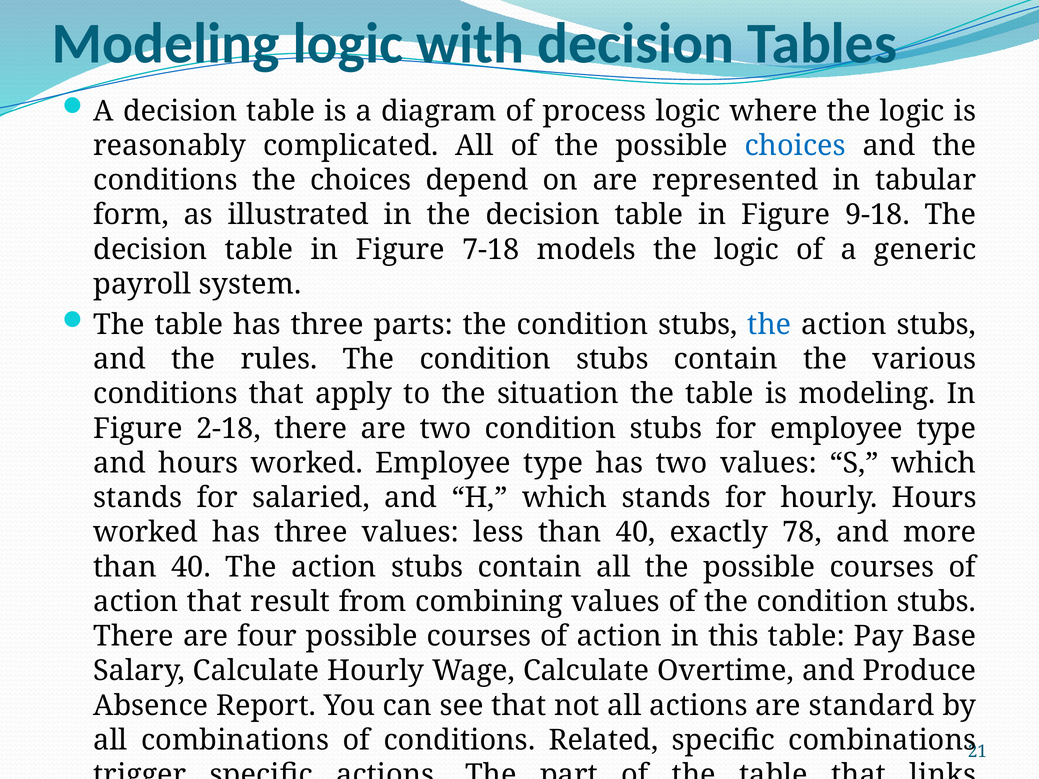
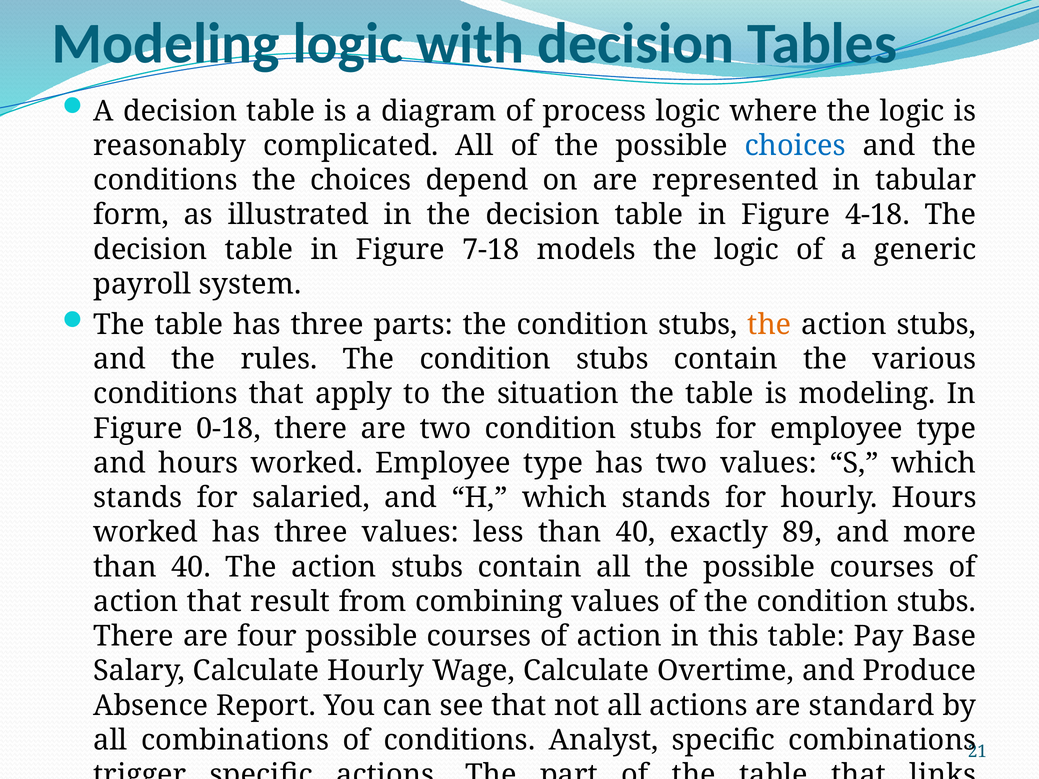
9-18: 9-18 -> 4-18 (877, 215)
the colour: blue -> orange (769, 325)
2-18: 2-18 -> 0-18 (228, 429)
78: 78 -> 89 (802, 533)
Related: Related -> Analyst (604, 740)
